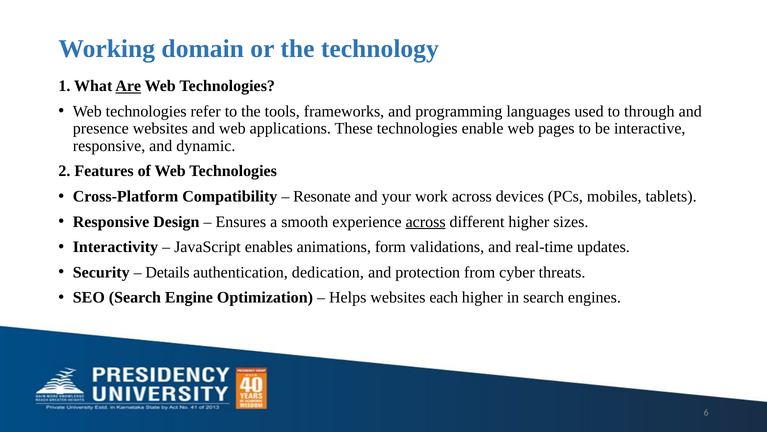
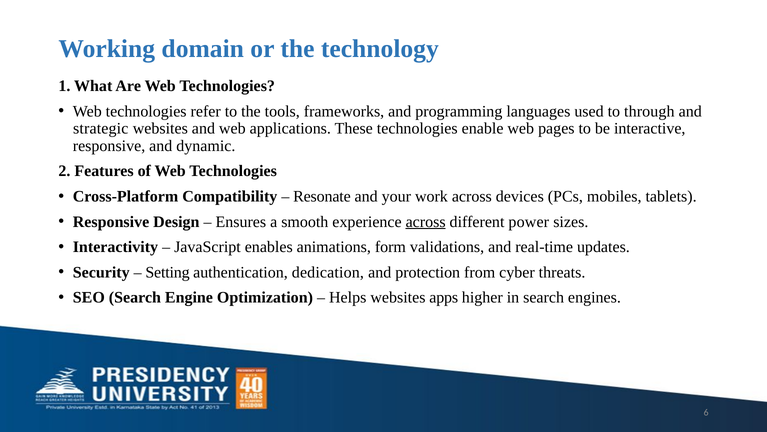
Are underline: present -> none (128, 86)
presence: presence -> strategic (101, 128)
different higher: higher -> power (529, 221)
Details: Details -> Setting (168, 272)
each: each -> apps (444, 297)
